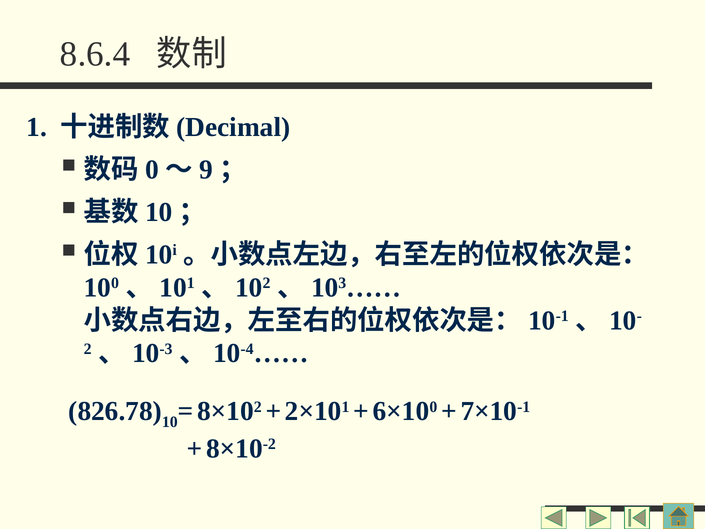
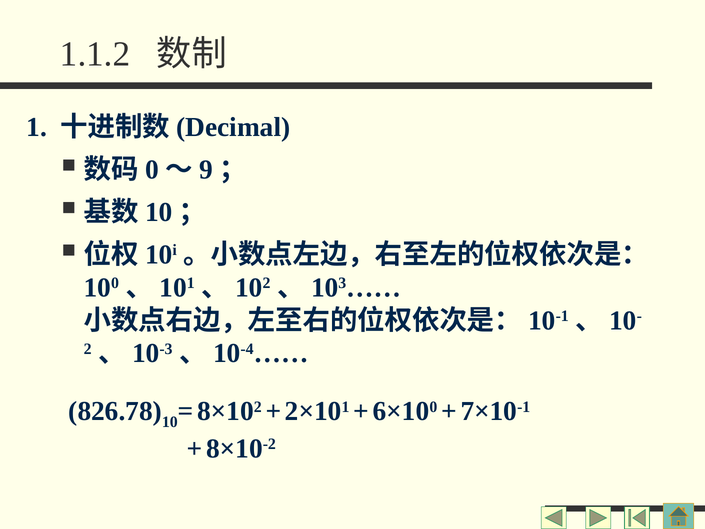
8.6.4: 8.6.4 -> 1.1.2 (95, 54)
